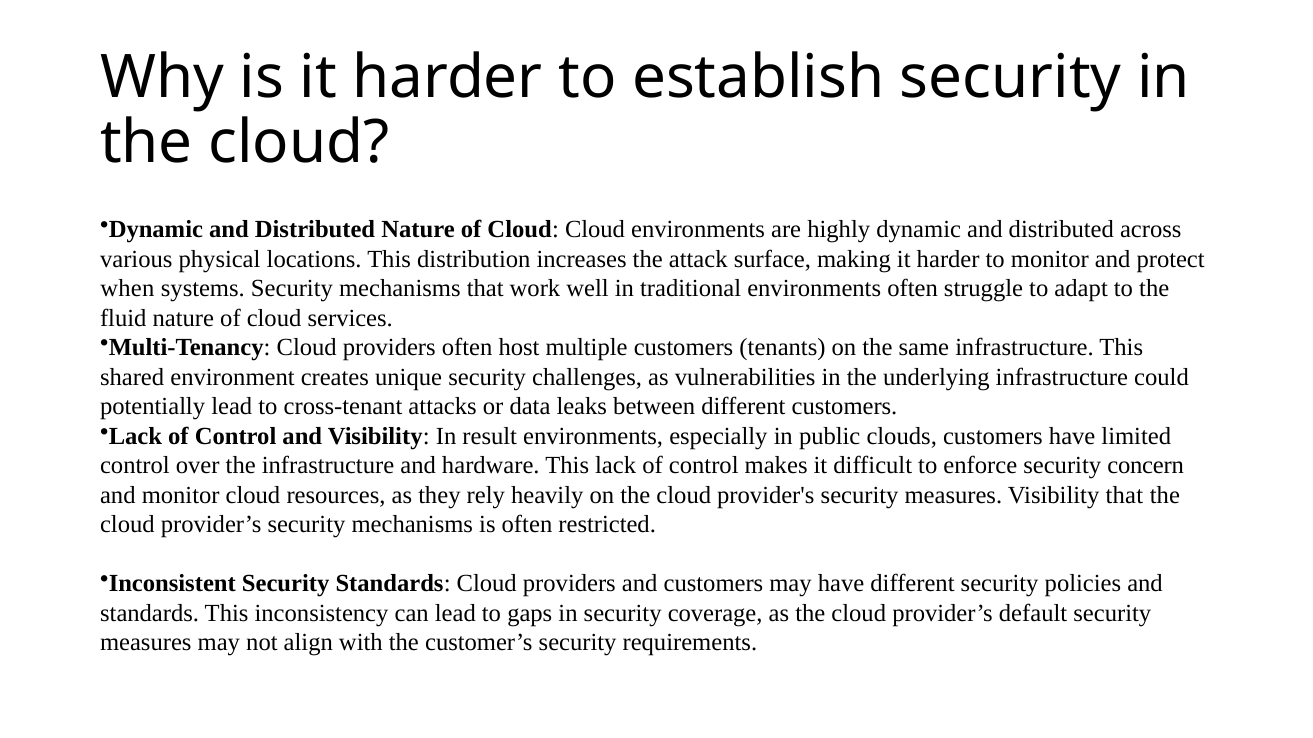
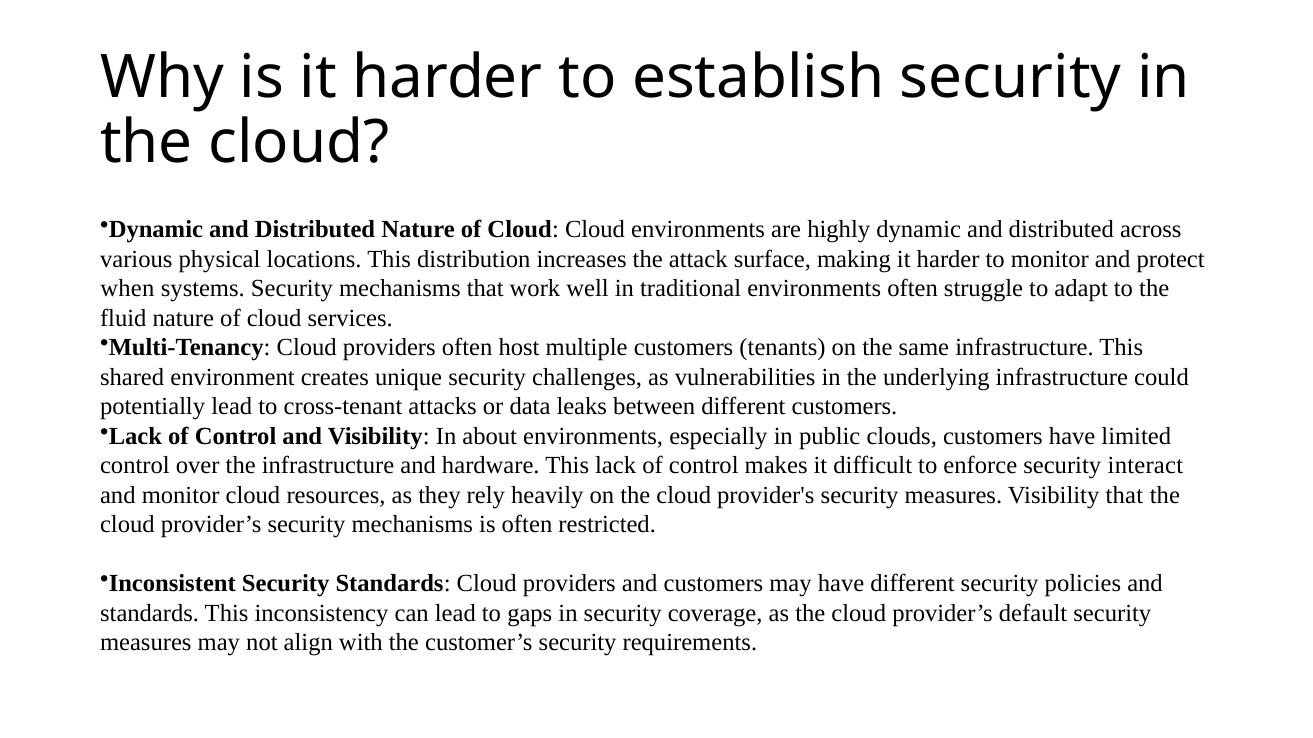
result: result -> about (490, 436)
concern: concern -> interact (1145, 466)
